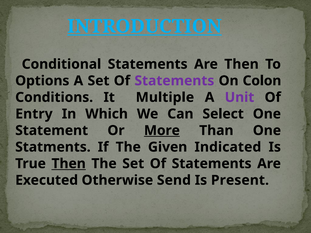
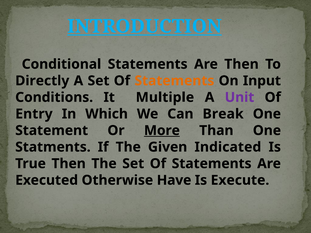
Options: Options -> Directly (42, 81)
Statements colour: purple -> orange (174, 81)
Colon: Colon -> Input (262, 81)
Select: Select -> Break (223, 114)
Then underline: present -> none (69, 164)
Send: Send -> Have (174, 180)
Present: Present -> Execute (240, 180)
